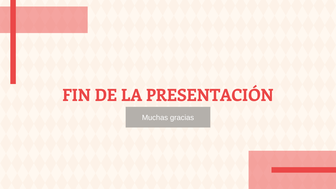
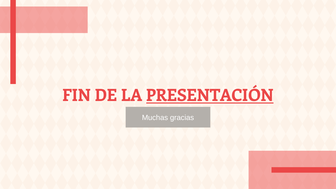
PRESENTACIÓN underline: none -> present (210, 96)
